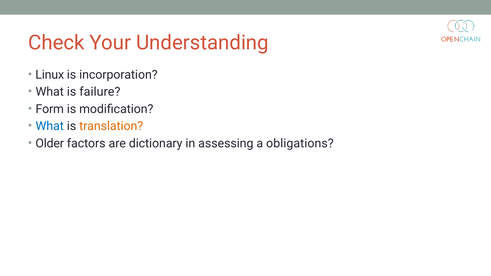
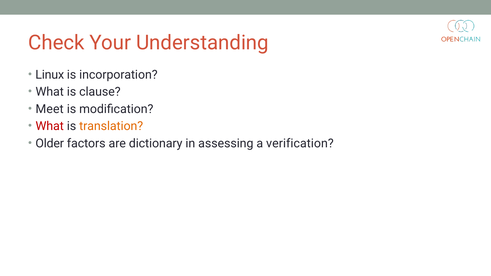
failure: failure -> clause (100, 92)
Form: Form -> Meet (50, 109)
What colour: blue -> red (50, 126)
obligations: obligations -> verification (300, 144)
